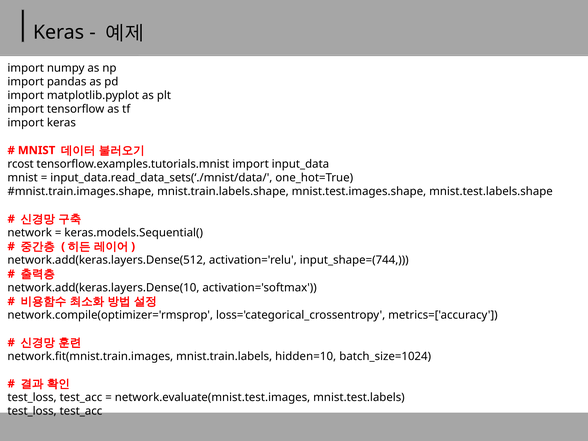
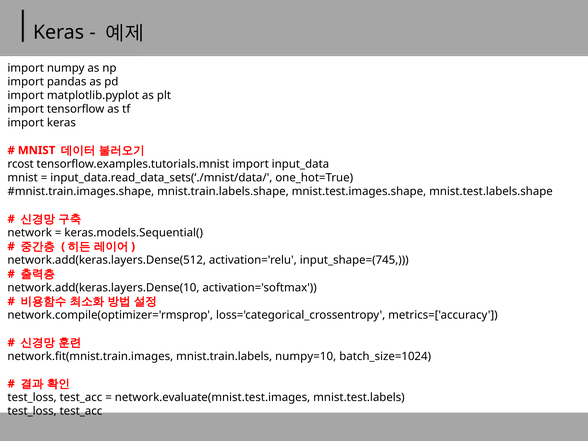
input_shape=(744: input_shape=(744 -> input_shape=(745 (354, 260)
hidden=10: hidden=10 -> numpy=10 (306, 356)
